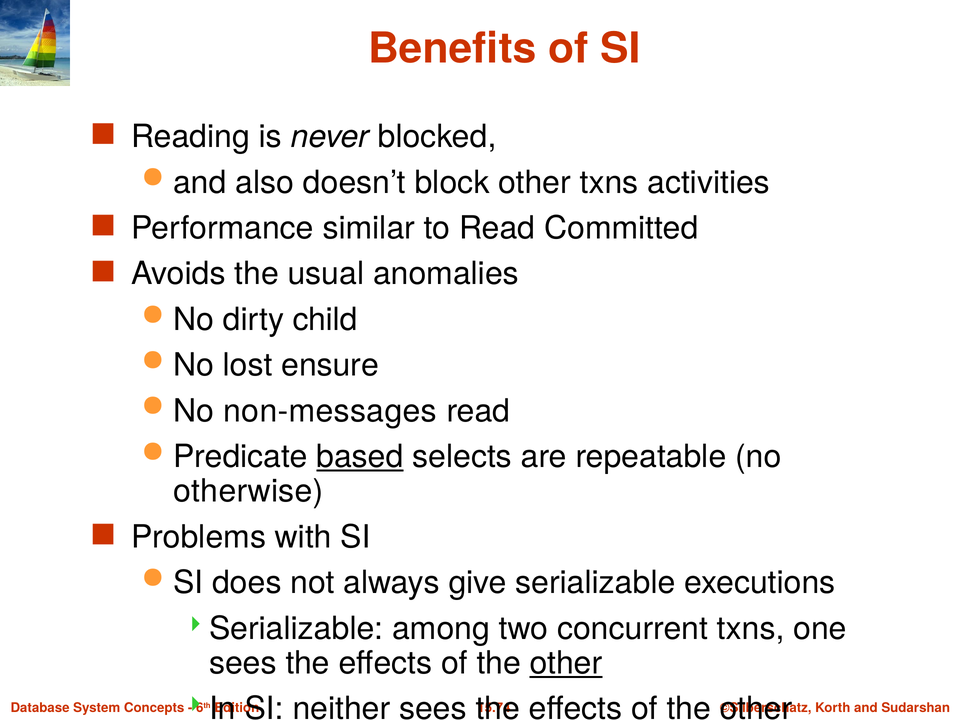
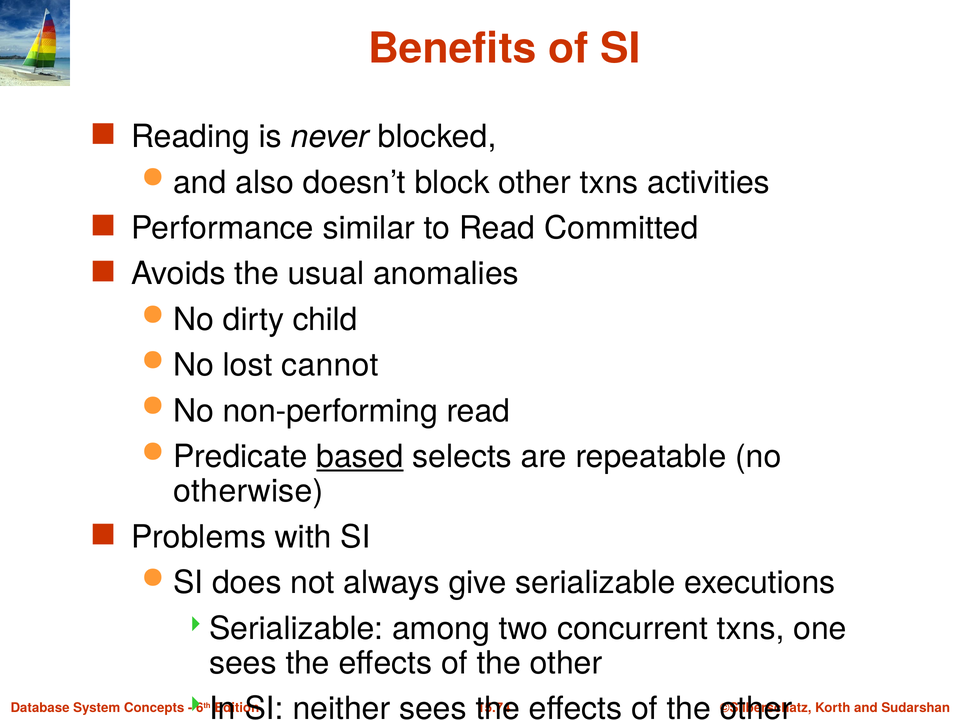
ensure: ensure -> cannot (330, 365)
non-messages: non-messages -> non-performing (330, 411)
other underline: present -> none (566, 663)
